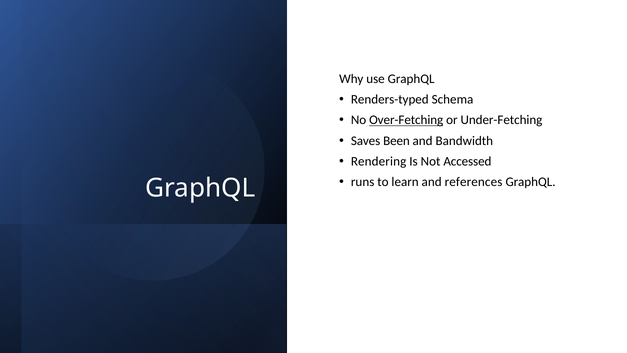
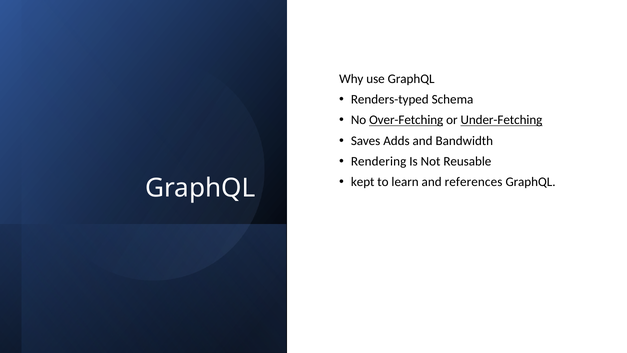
Under-Fetching underline: none -> present (501, 120)
Been: Been -> Adds (396, 141)
Accessed: Accessed -> Reusable (467, 161)
runs: runs -> kept (363, 182)
